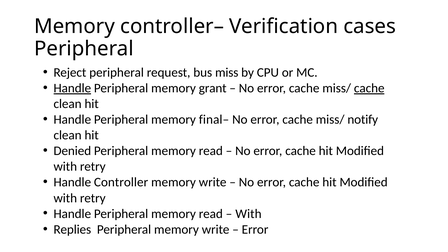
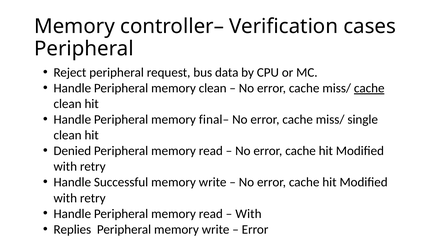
miss: miss -> data (227, 73)
Handle underline: present -> none (72, 88)
memory grant: grant -> clean (213, 88)
notify: notify -> single (363, 120)
Controller: Controller -> Successful (121, 182)
